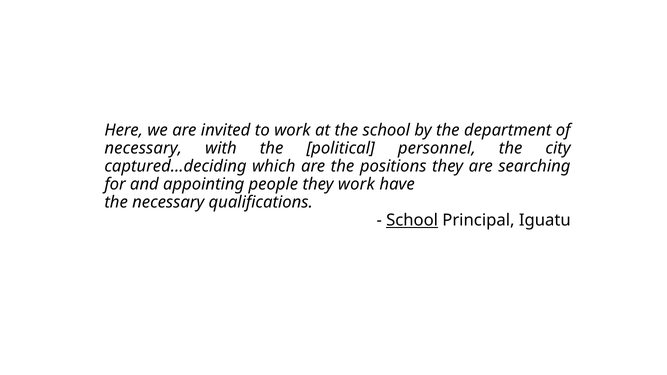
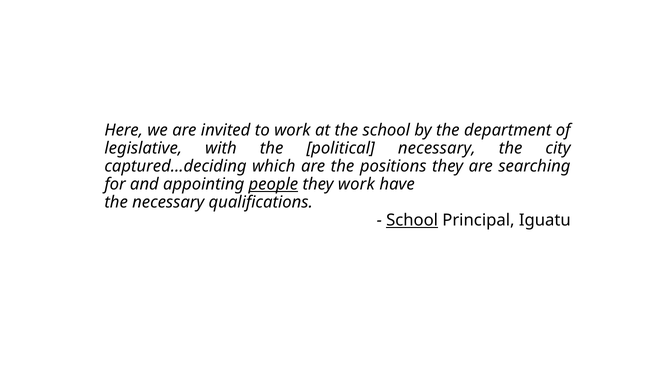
necessary: necessary -> legislative (143, 148)
political personnel: personnel -> necessary (437, 148)
people underline: none -> present (273, 184)
